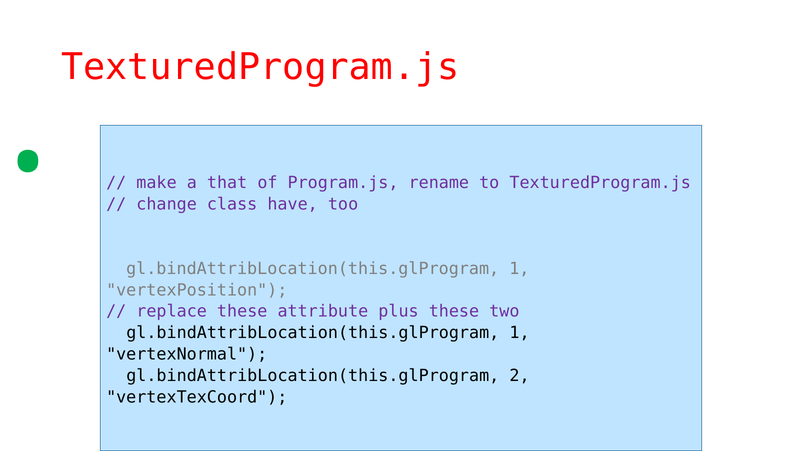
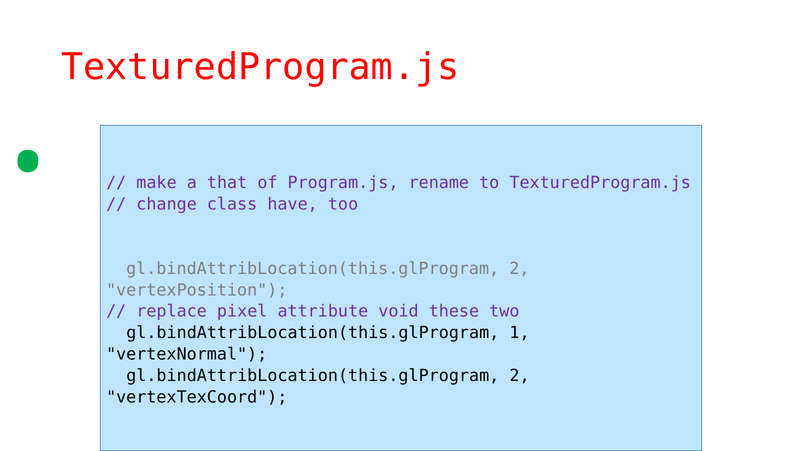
1: 1 -> 2 (519, 269)
replace these: these -> pixel (242, 312)
plus: plus -> void (398, 312)
